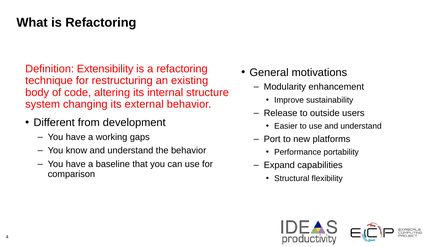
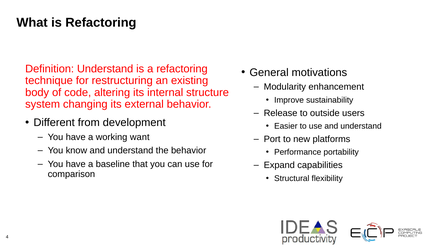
Definition Extensibility: Extensibility -> Understand (105, 69)
gaps: gaps -> want (140, 137)
